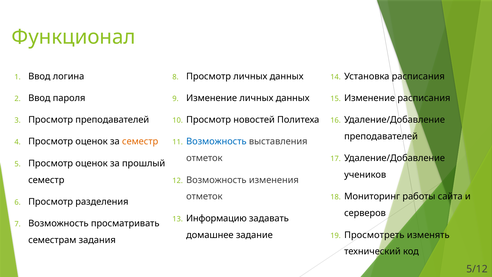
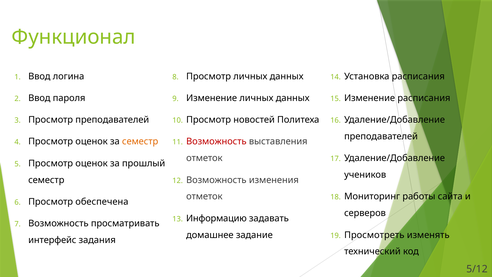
Возможность colour: blue -> red (216, 141)
разделения: разделения -> обеспечена (102, 202)
семестрам: семестрам -> интерфейс (52, 240)
